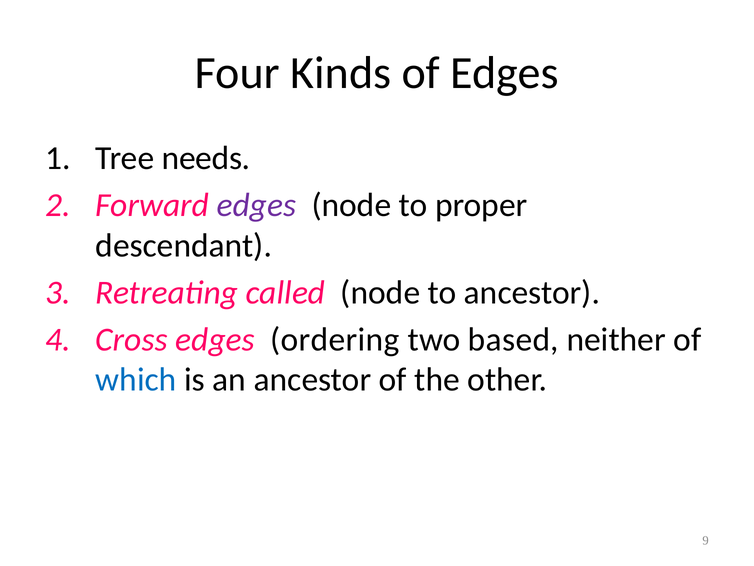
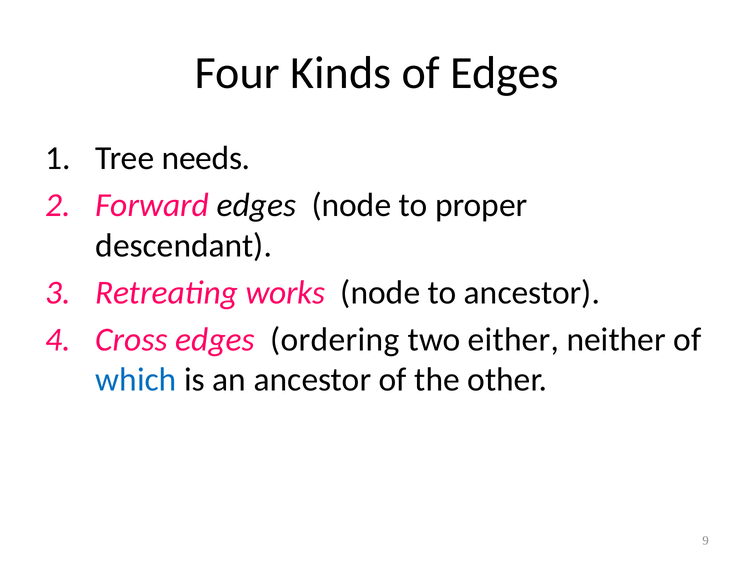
edges colour: purple -> black (256, 205)
called: called -> works (285, 292)
based: based -> either (513, 339)
